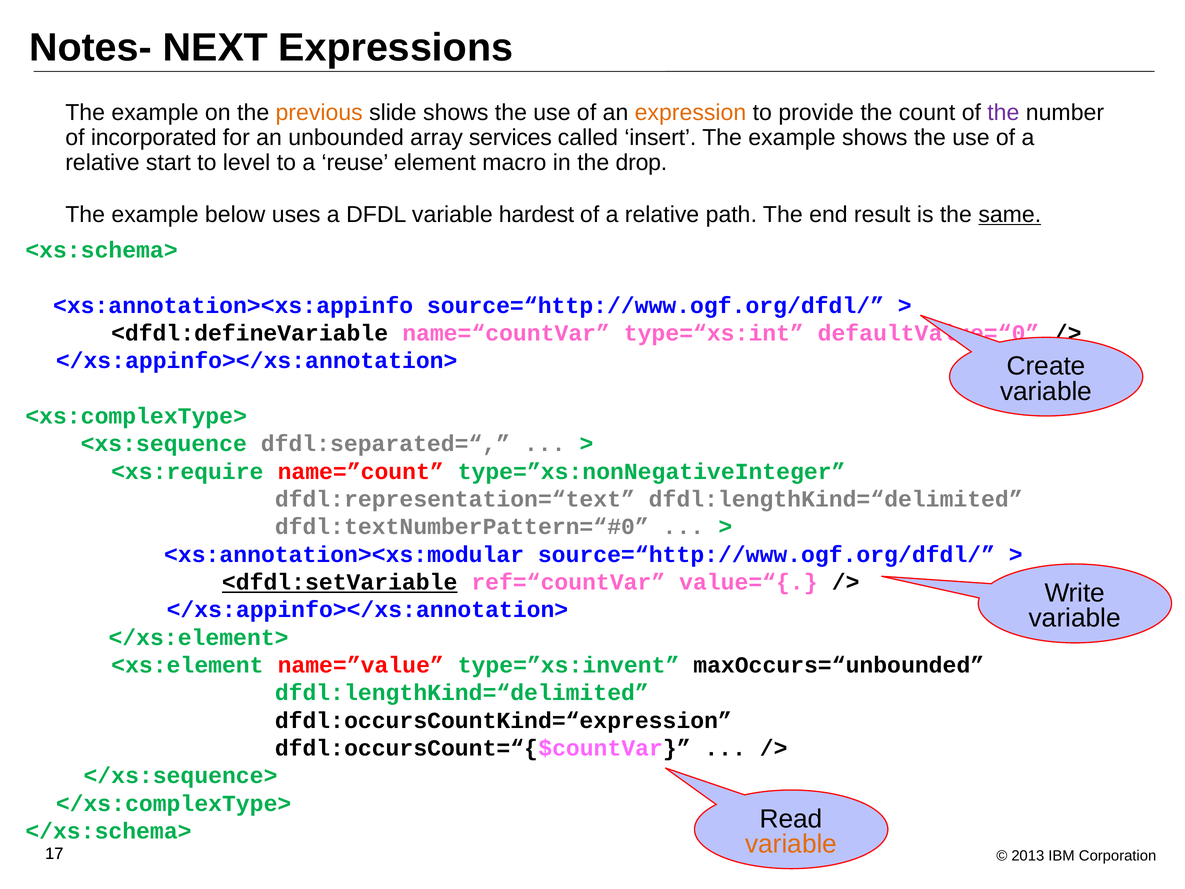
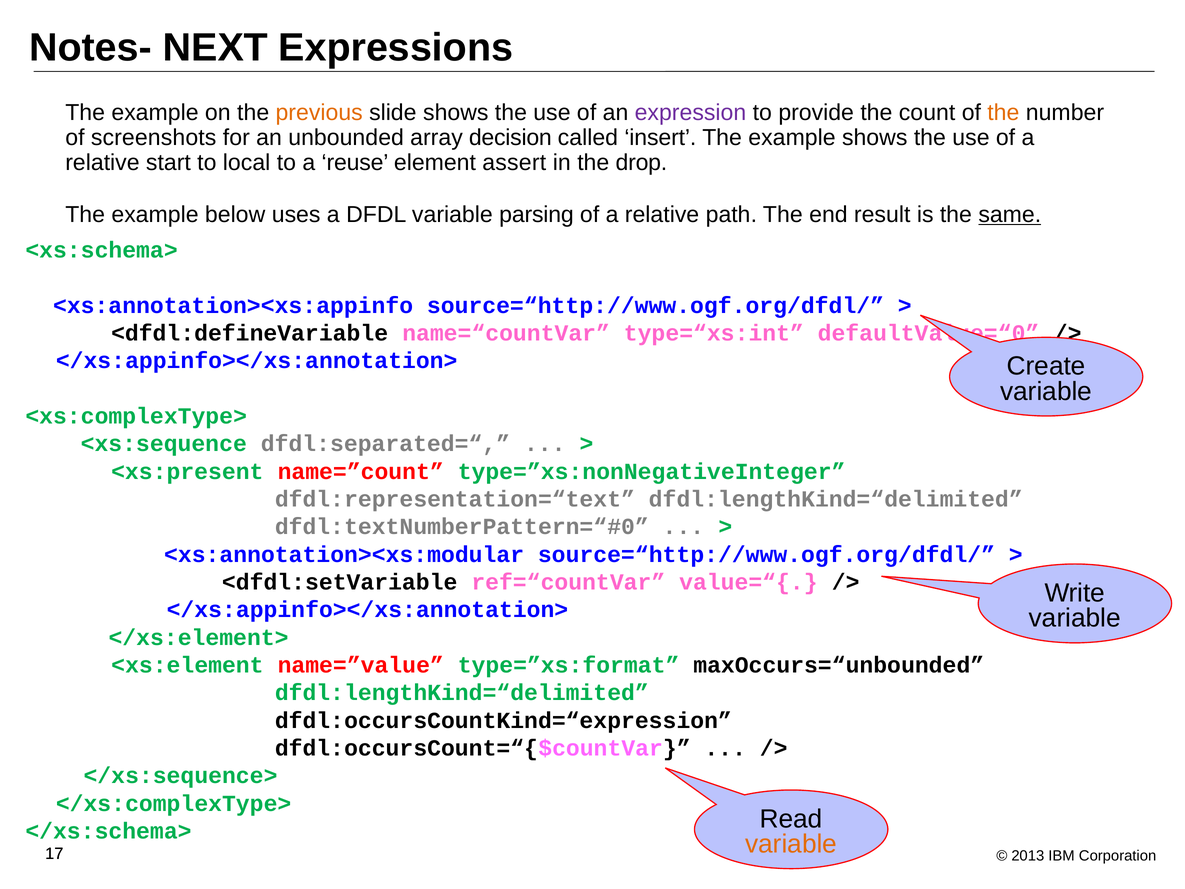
expression colour: orange -> purple (690, 113)
the colour: purple -> orange (1003, 113)
incorporated: incorporated -> screenshots (154, 137)
services: services -> decision (510, 137)
level: level -> local (247, 162)
macro: macro -> assert (514, 162)
hardest: hardest -> parsing (536, 215)
<xs:require: <xs:require -> <xs:present (187, 471)
<dfdl:setVariable underline: present -> none (340, 582)
type=”xs:invent: type=”xs:invent -> type=”xs:format (569, 665)
